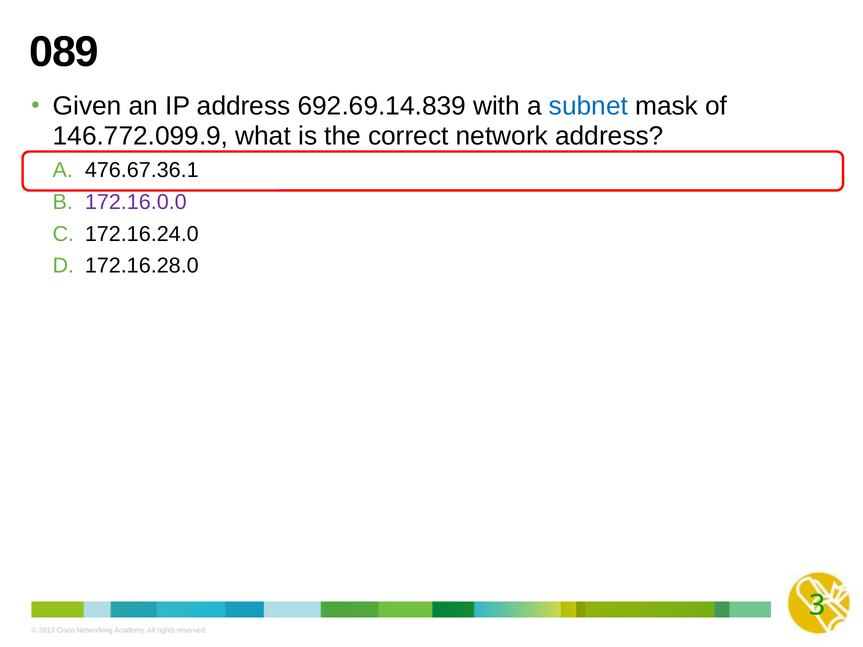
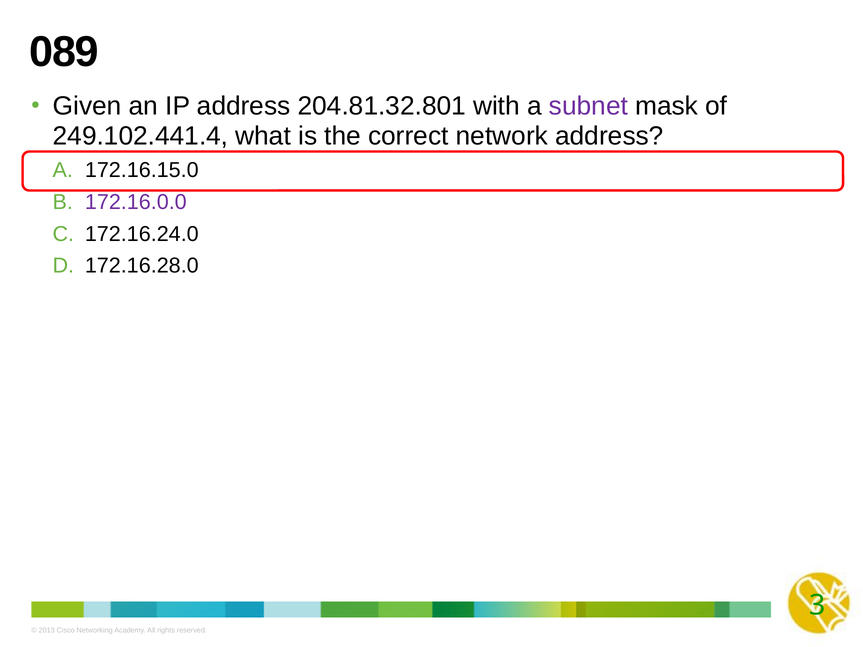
692.69.14.839: 692.69.14.839 -> 204.81.32.801 (382, 106)
subnet colour: blue -> purple (589, 106)
146.772.099.9: 146.772.099.9 -> 249.102.441.4 (141, 136)
476.67.36.1: 476.67.36.1 -> 172.16.15.0 (142, 170)
